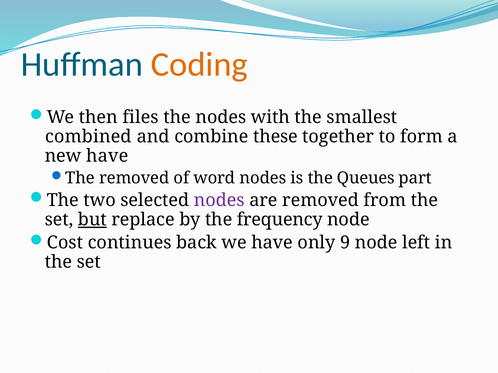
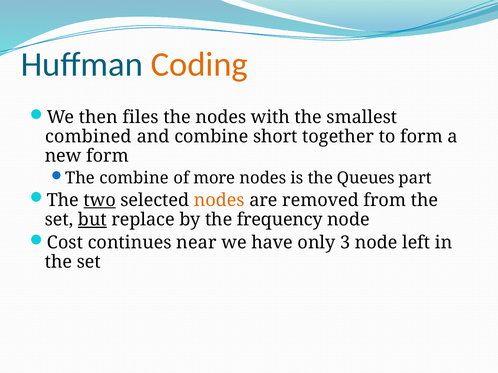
these: these -> short (275, 137)
new have: have -> form (107, 156)
The removed: removed -> combine (134, 178)
word: word -> more (214, 178)
two underline: none -> present (100, 201)
nodes colour: purple -> orange (219, 201)
back: back -> near (196, 243)
9: 9 -> 3 (345, 243)
